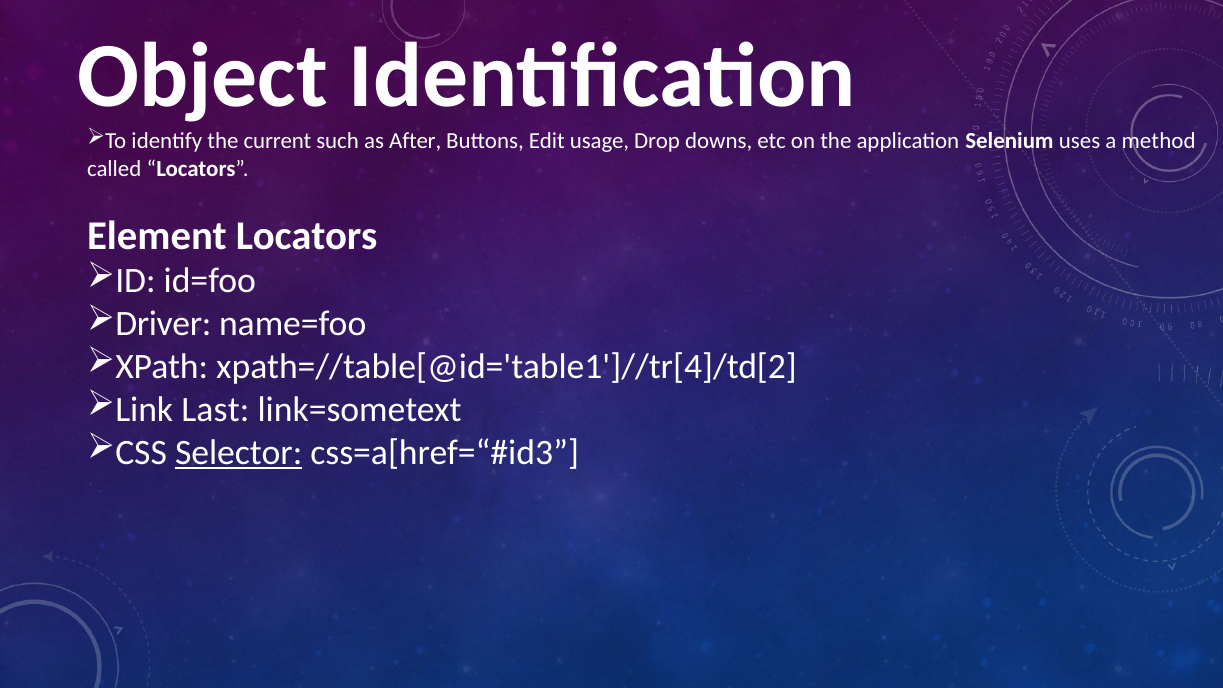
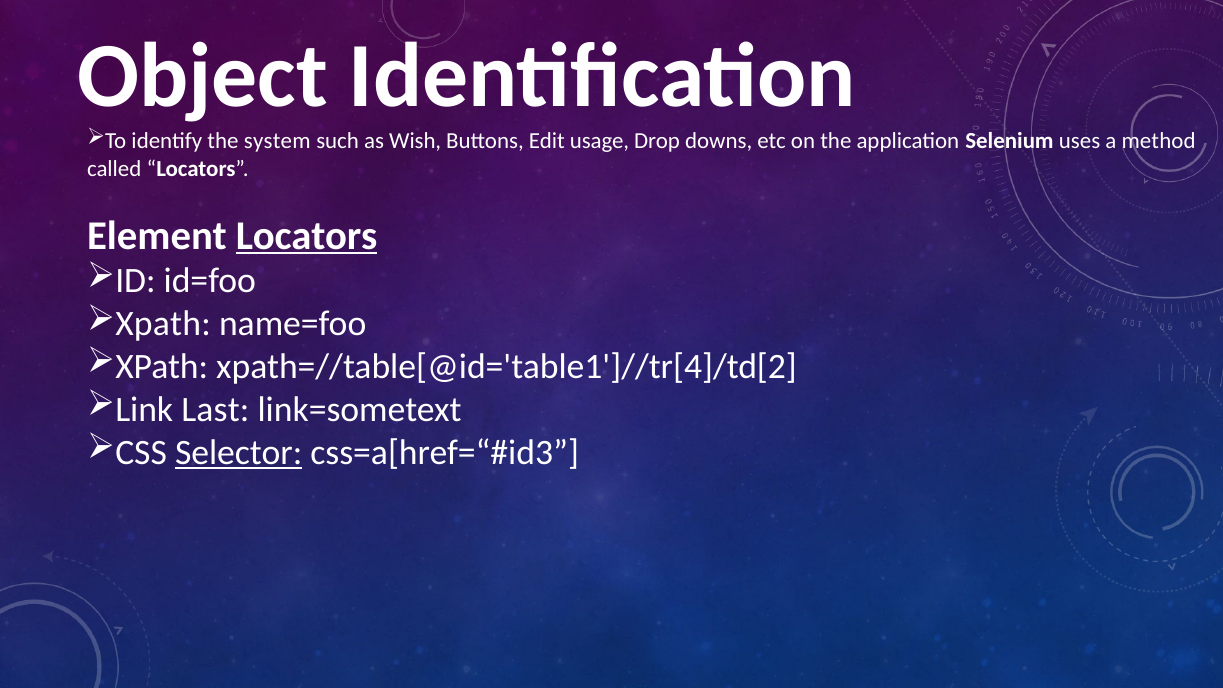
current: current -> system (277, 141)
After: After -> Wish (415, 141)
Locators underline: none -> present (307, 236)
Driver: Driver -> Xpath (163, 324)
